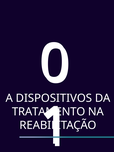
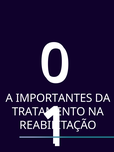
DISPOSITIVOS: DISPOSITIVOS -> IMPORTANTES (54, 98)
